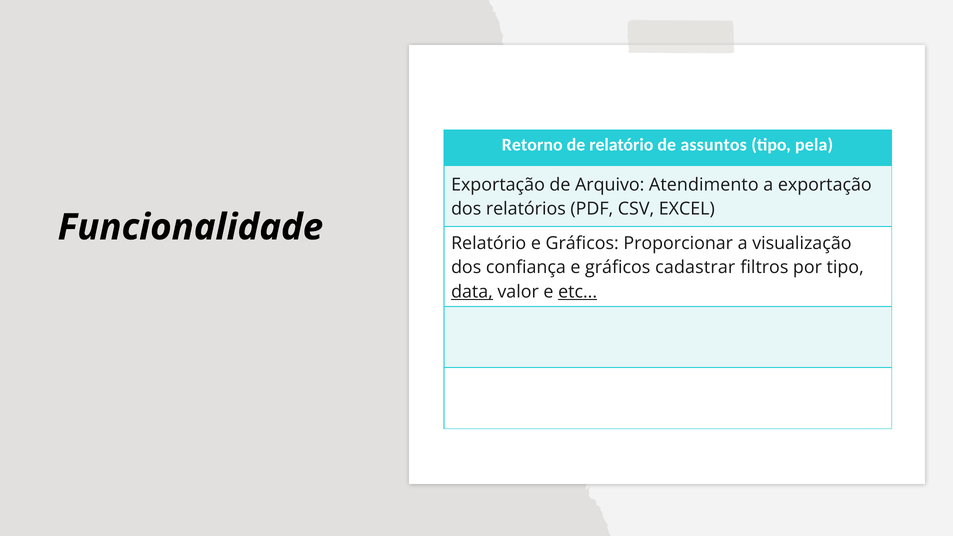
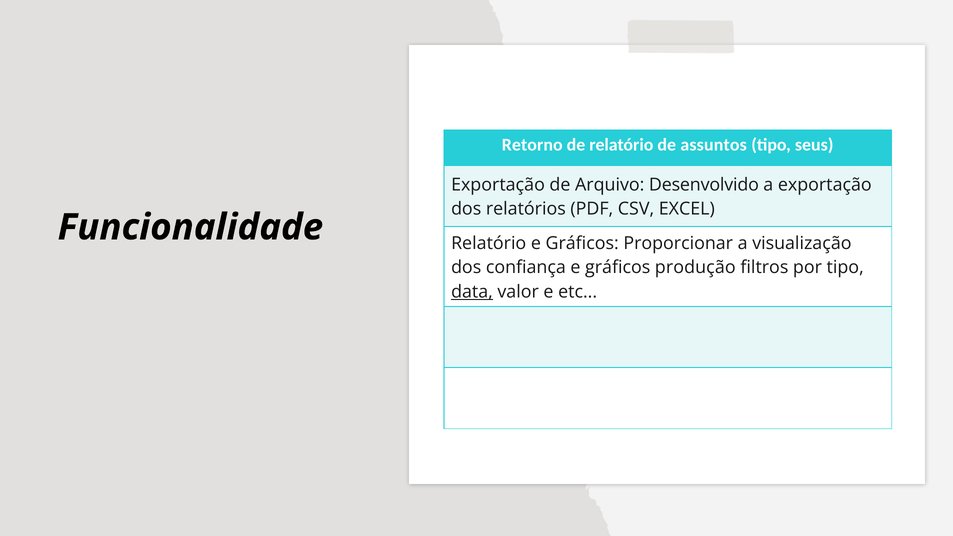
pela: pela -> seus (814, 145)
Atendimento: Atendimento -> Desenvolvido (704, 185)
cadastrar: cadastrar -> produção (695, 268)
etc underline: present -> none (578, 292)
